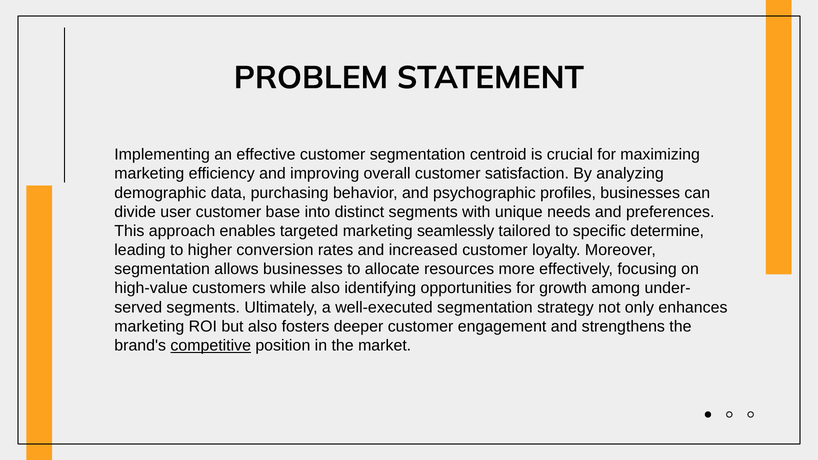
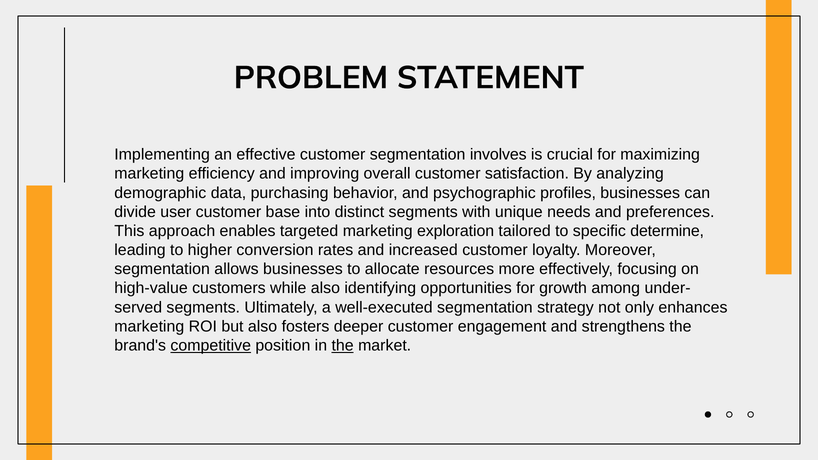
centroid: centroid -> involves (498, 155)
seamlessly: seamlessly -> exploration (456, 231)
the underline: none -> present (343, 346)
